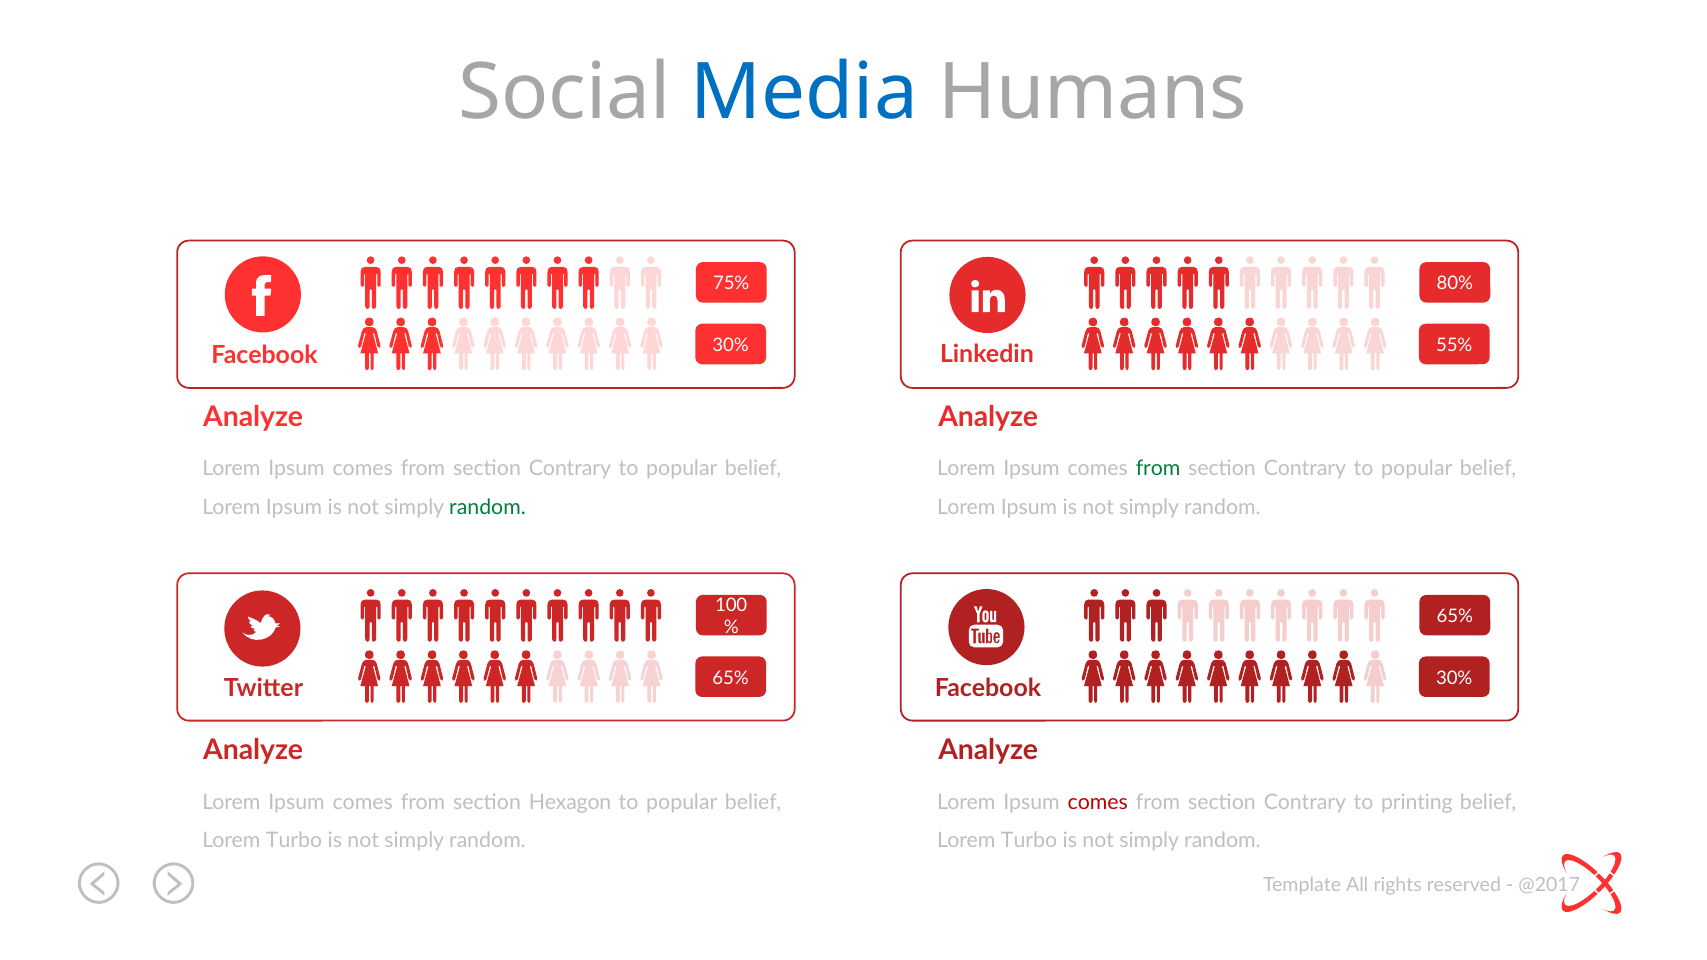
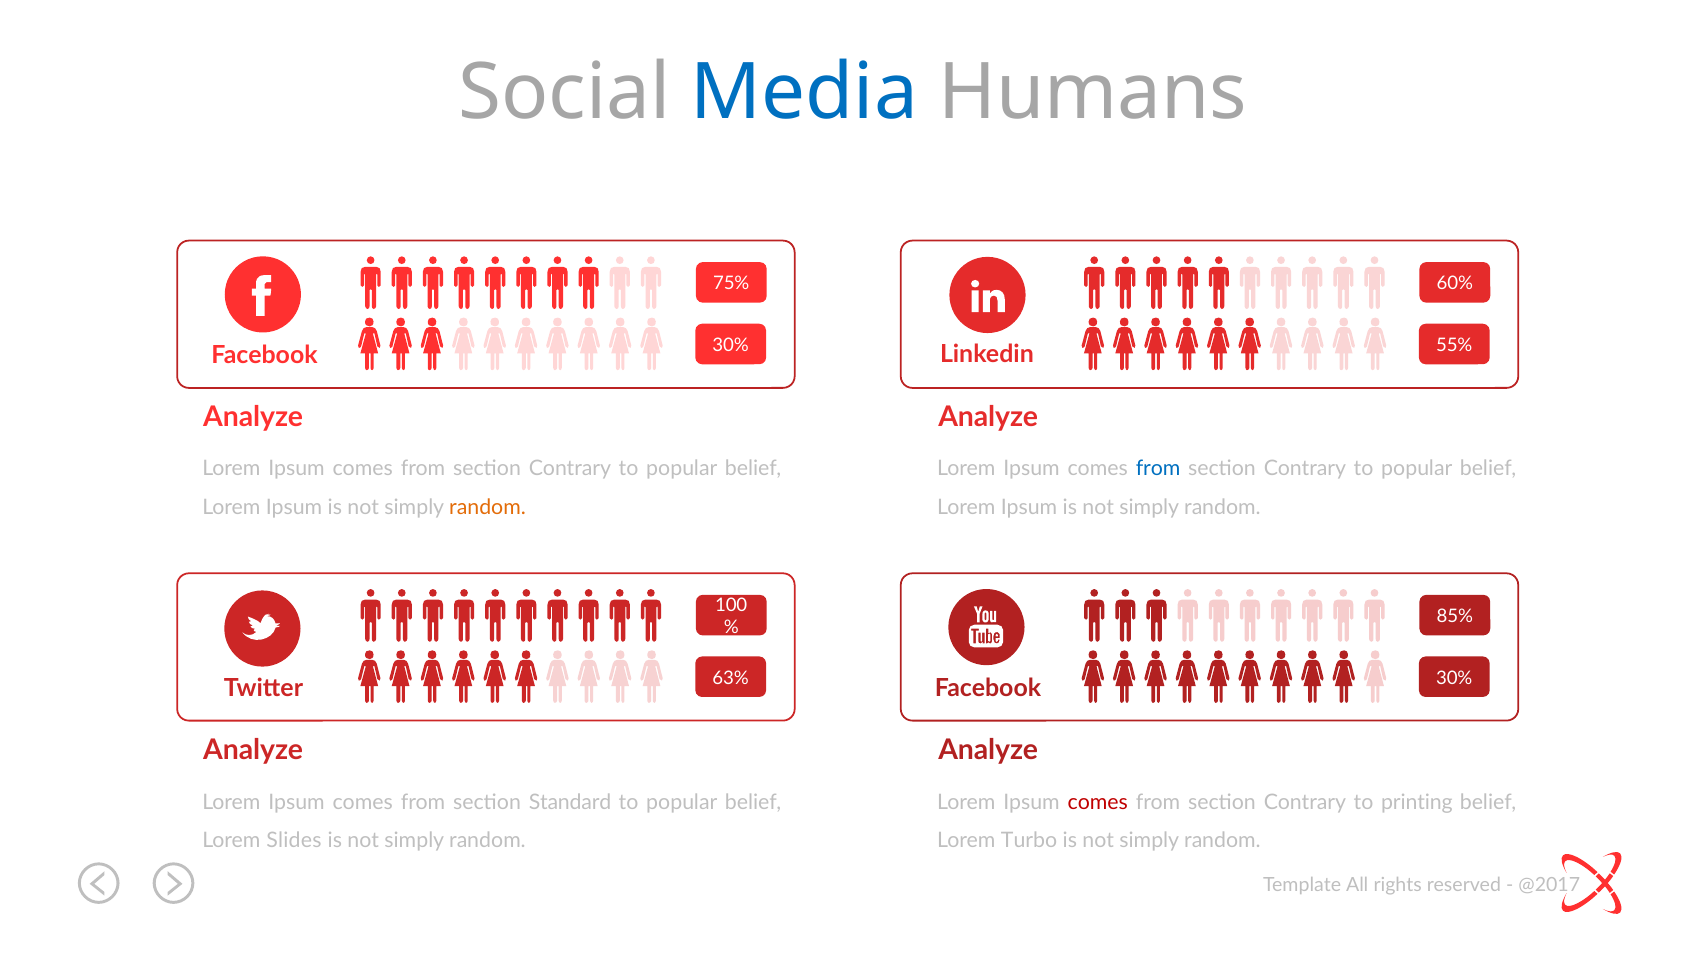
80%: 80% -> 60% (1455, 284)
from colour: green -> blue (1158, 469)
random colour: green -> orange (487, 507)
65%: 65% -> 85% (1455, 617)
65%: 65% -> 63% (731, 678)
Hexagon: Hexagon -> Standard (570, 802)
Turbo: Turbo -> Slides (294, 841)
